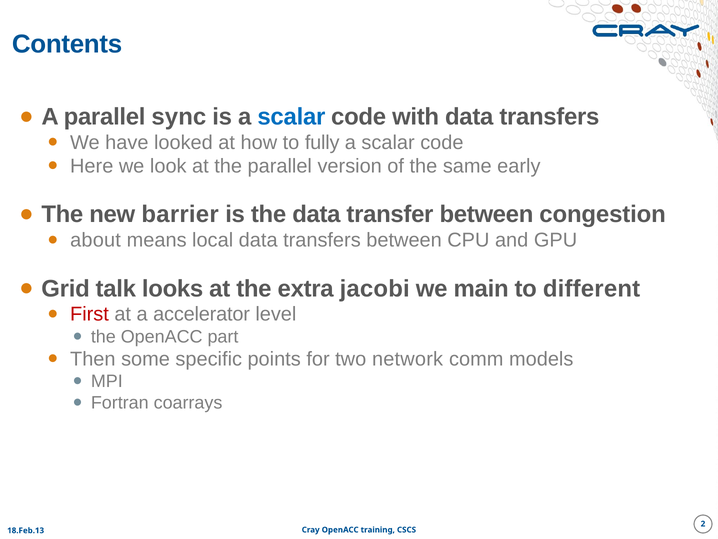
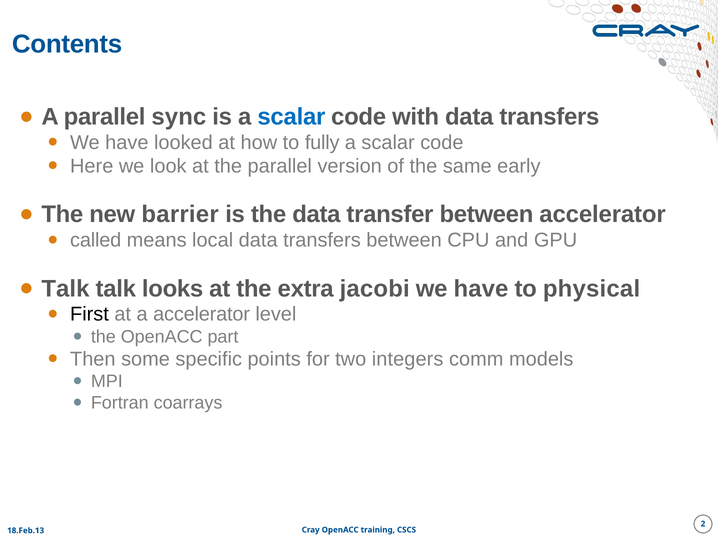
between congestion: congestion -> accelerator (603, 214)
about: about -> called (96, 240)
Grid: Grid -> Talk (65, 288)
main: main -> have (481, 288)
different: different -> physical (592, 288)
First colour: red -> black (89, 314)
network: network -> integers (408, 359)
